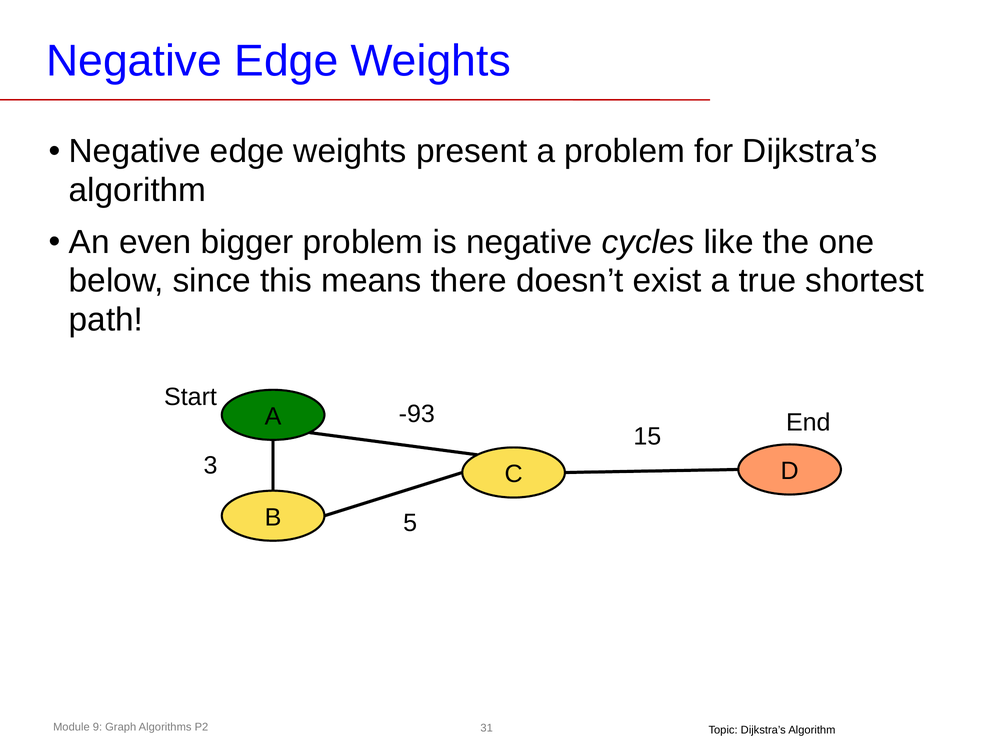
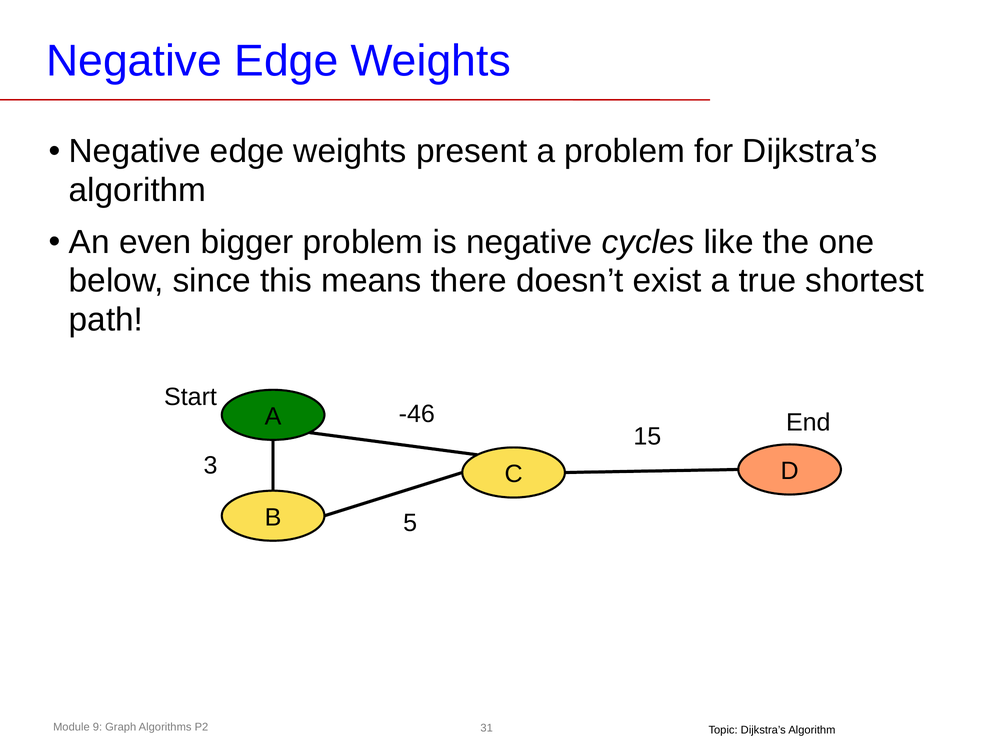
-93: -93 -> -46 (417, 414)
